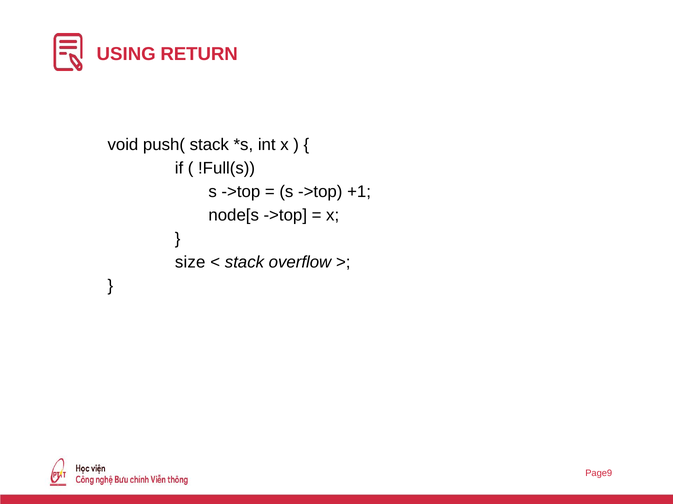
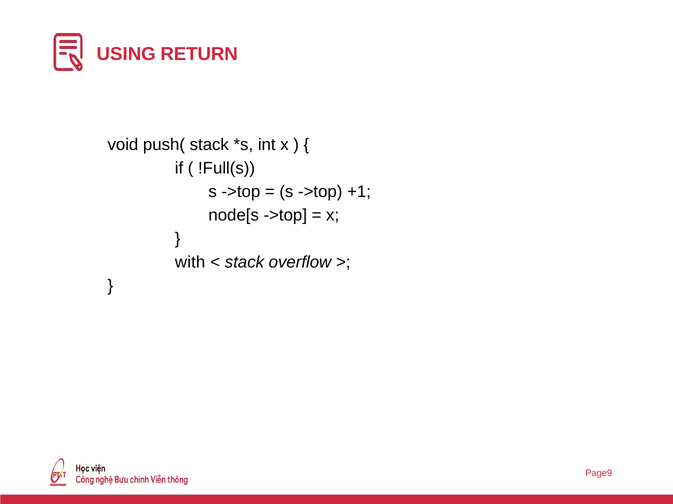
size: size -> with (190, 262)
